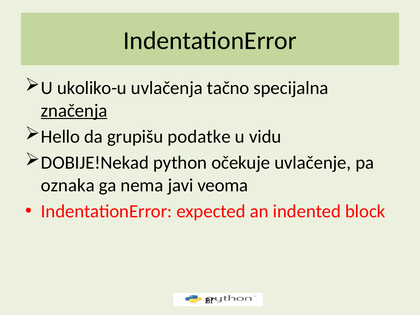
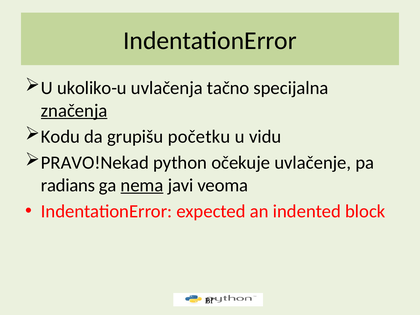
Hello: Hello -> Kodu (60, 137)
podatke: podatke -> početku (199, 137)
DOBIJE!Nekad: DOBIJE!Nekad -> PRAVO!Nekad (95, 163)
oznaka: oznaka -> radians (68, 185)
nema underline: none -> present (142, 185)
